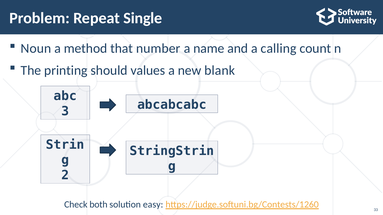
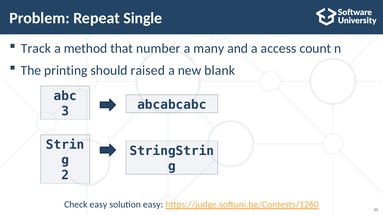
Noun: Noun -> Track (36, 49)
name: name -> many (209, 49)
calling: calling -> access (279, 49)
values: values -> raised (148, 70)
Check both: both -> easy (98, 205)
